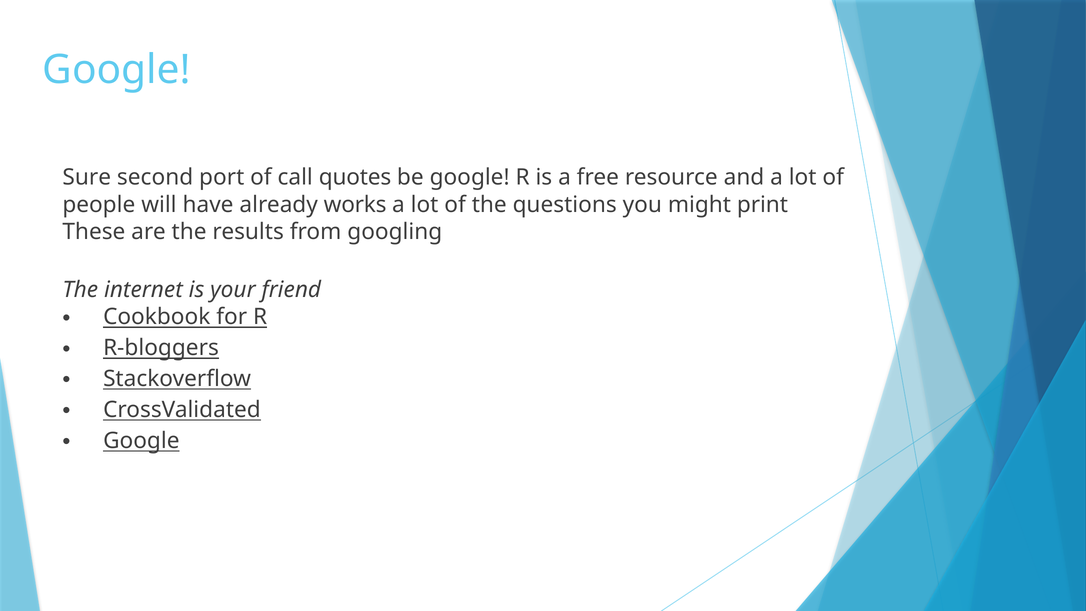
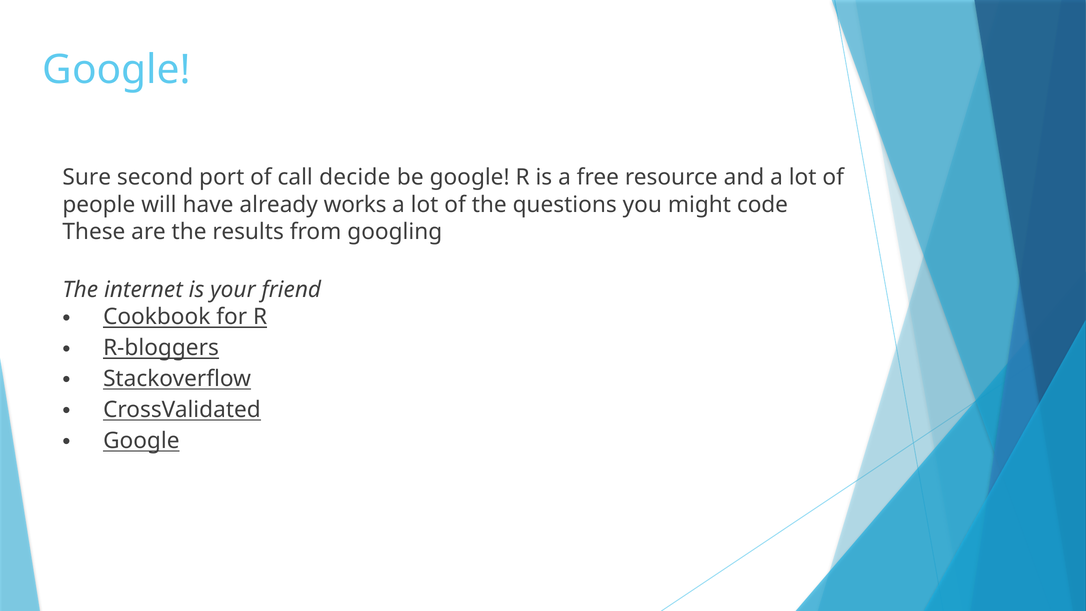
quotes: quotes -> decide (355, 177)
print: print -> code (762, 204)
